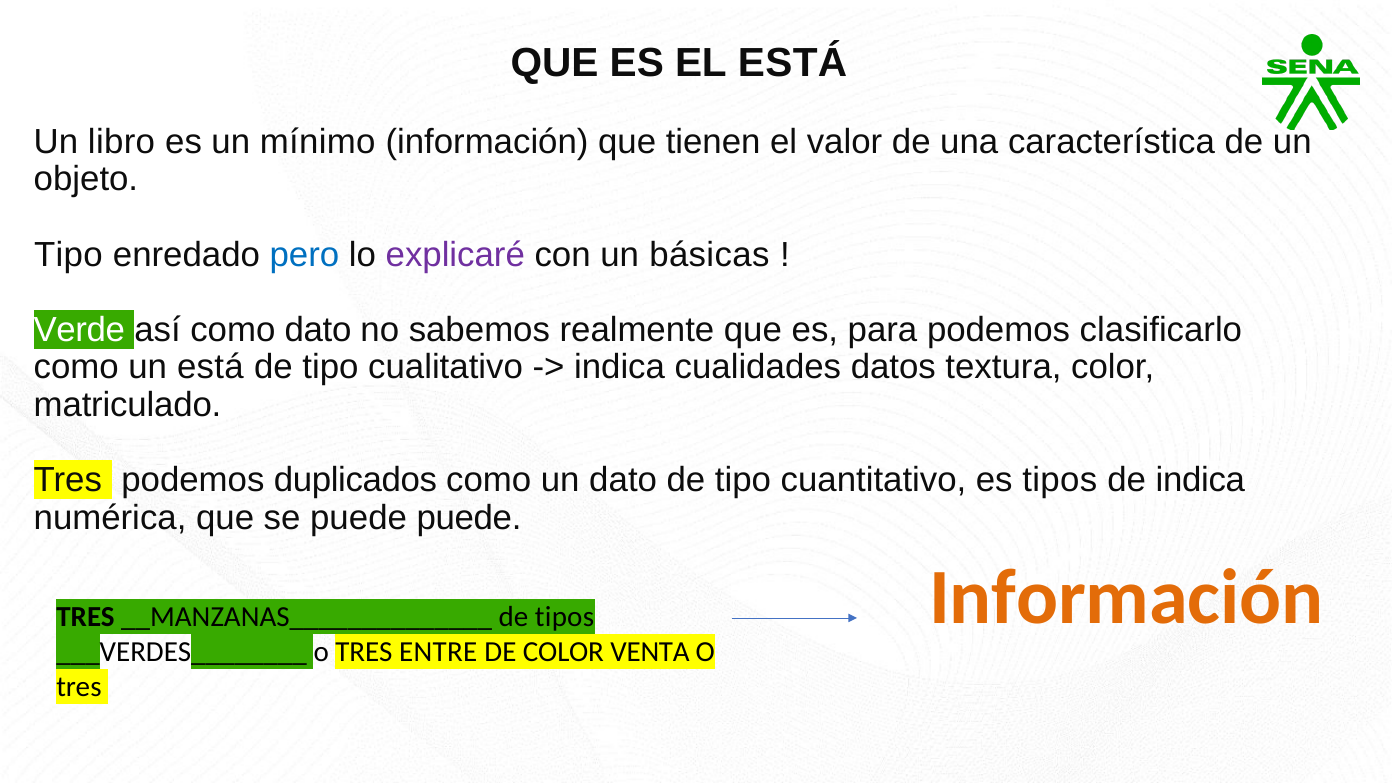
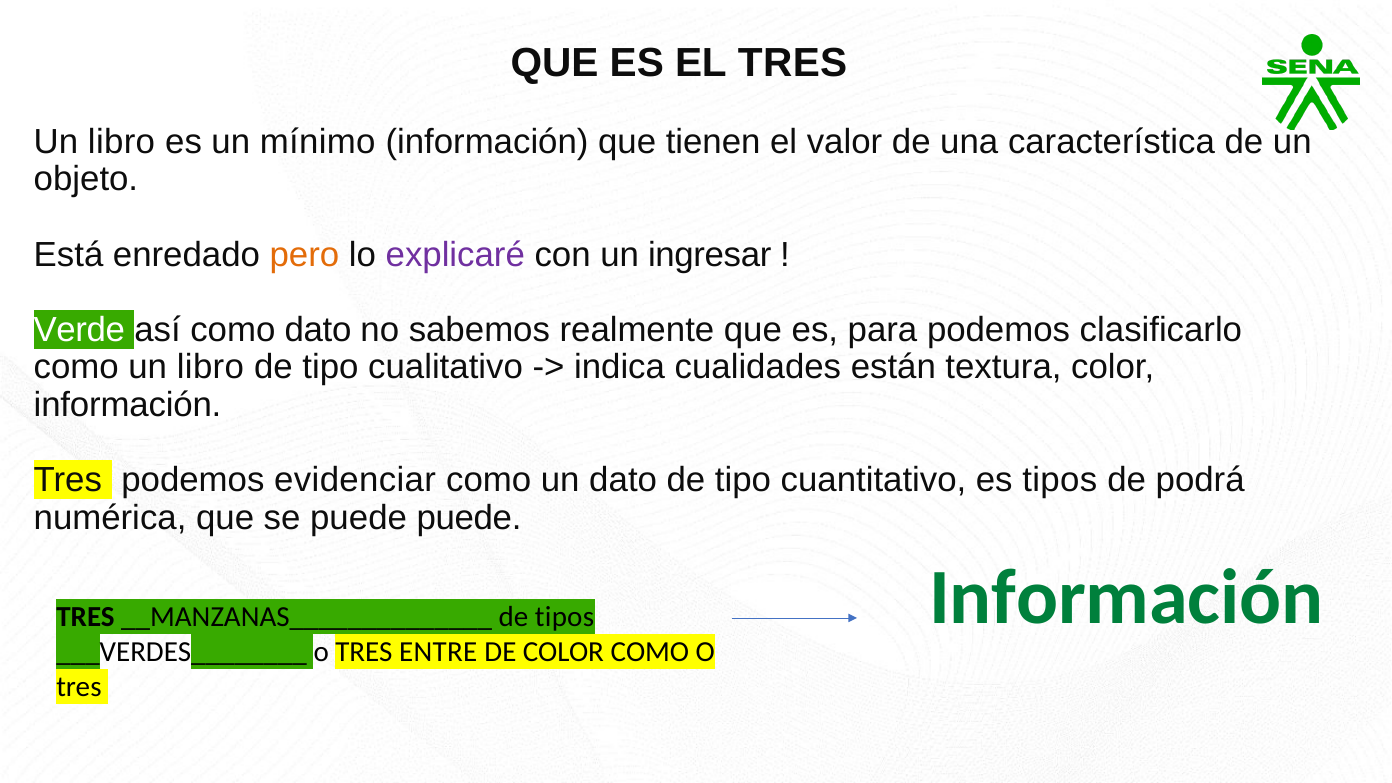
EL ESTÁ: ESTÁ -> TRES (793, 64)
Tipo: Tipo -> Está (69, 255)
pero colour: blue -> orange (304, 255)
básicas: básicas -> ingresar (710, 255)
como un está: está -> libro (210, 367)
datos: datos -> están (893, 367)
matriculado: matriculado -> información (128, 405)
duplicados: duplicados -> evidenciar (355, 480)
de indica: indica -> podrá (1200, 480)
Información colour: orange -> green (1126, 597)
COLOR VENTA: VENTA -> COMO (650, 652)
